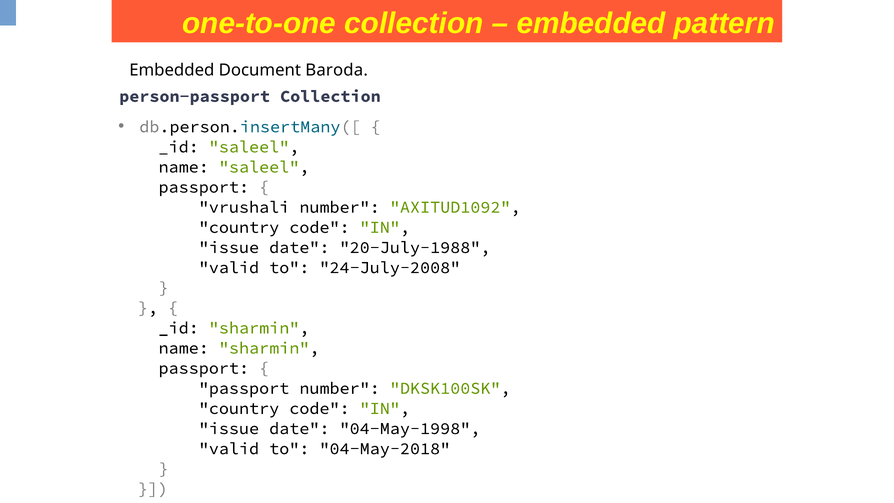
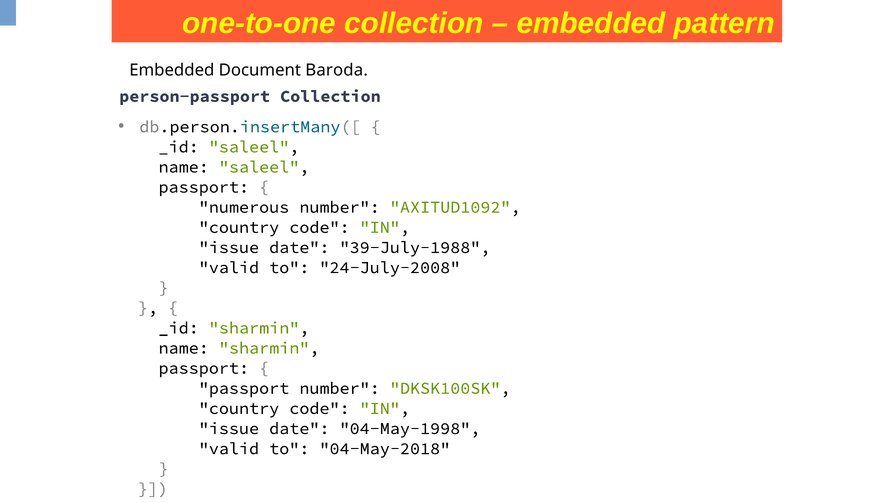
vrushali: vrushali -> numerous (244, 207)
20-July-1988: 20-July-1988 -> 39-July-1988 (415, 247)
